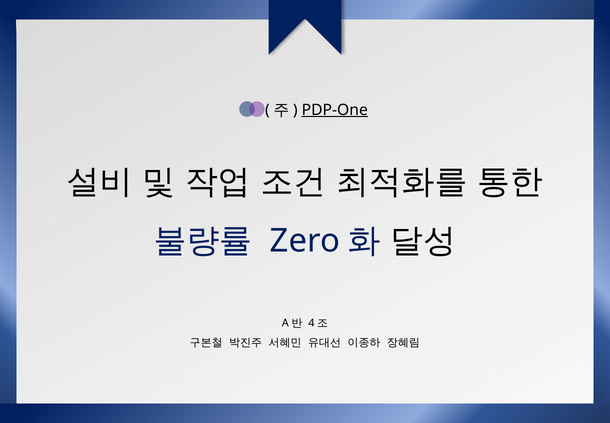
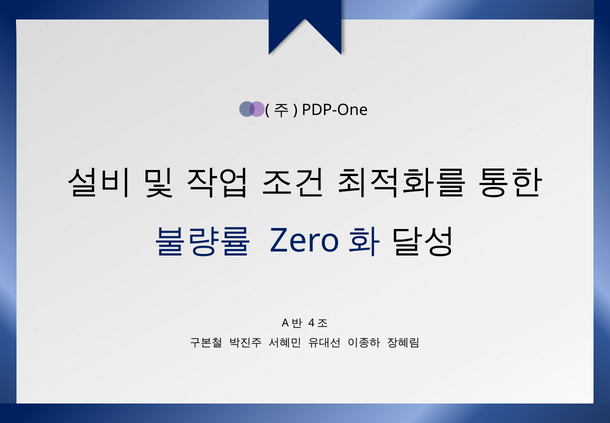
PDP-One underline: present -> none (335, 110)
